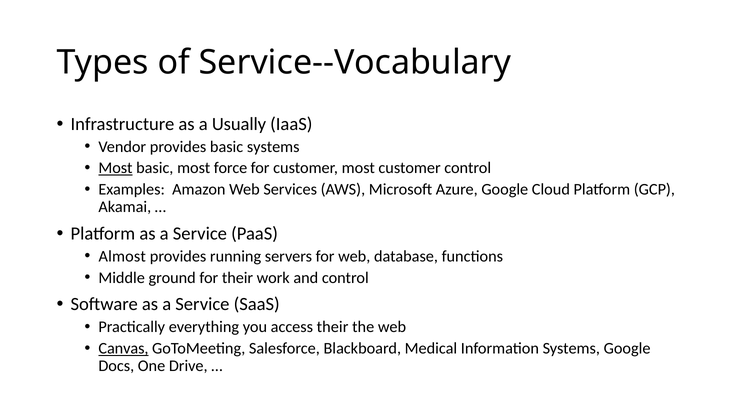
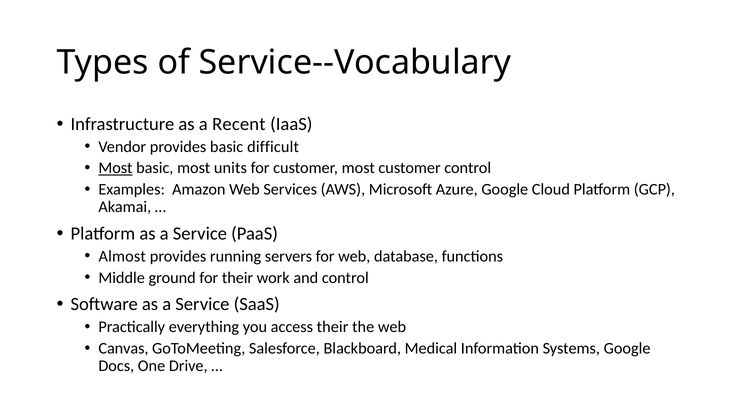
Usually: Usually -> Recent (239, 124)
basic systems: systems -> difficult (273, 147)
force: force -> units (230, 168)
Canvas underline: present -> none (123, 348)
